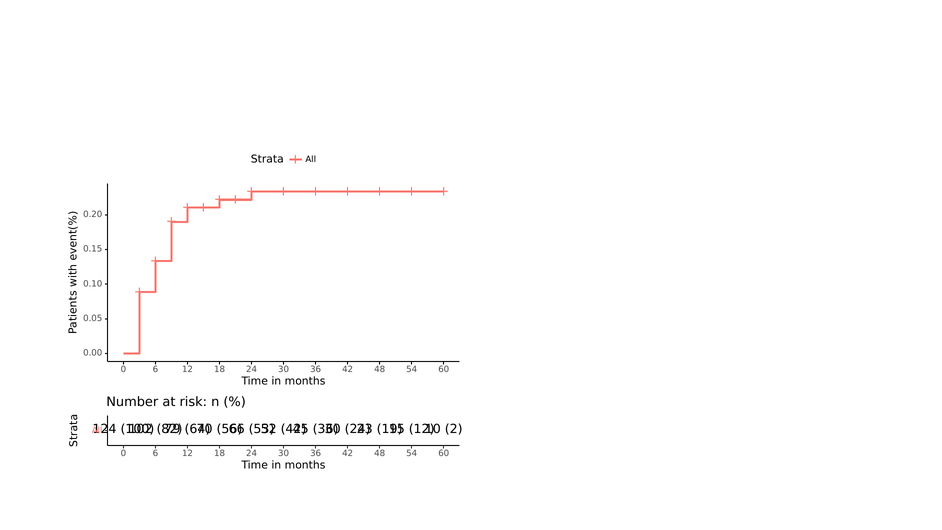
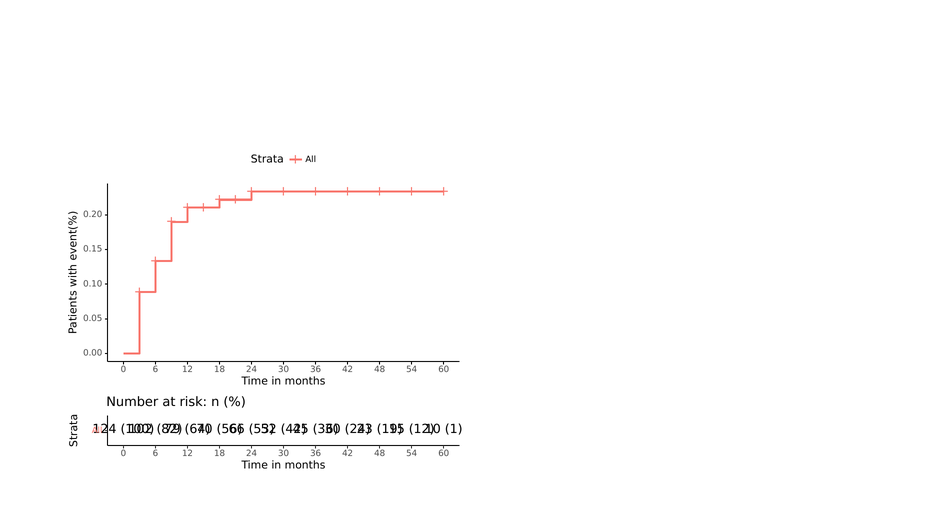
2: 2 -> 1 (454, 429)
